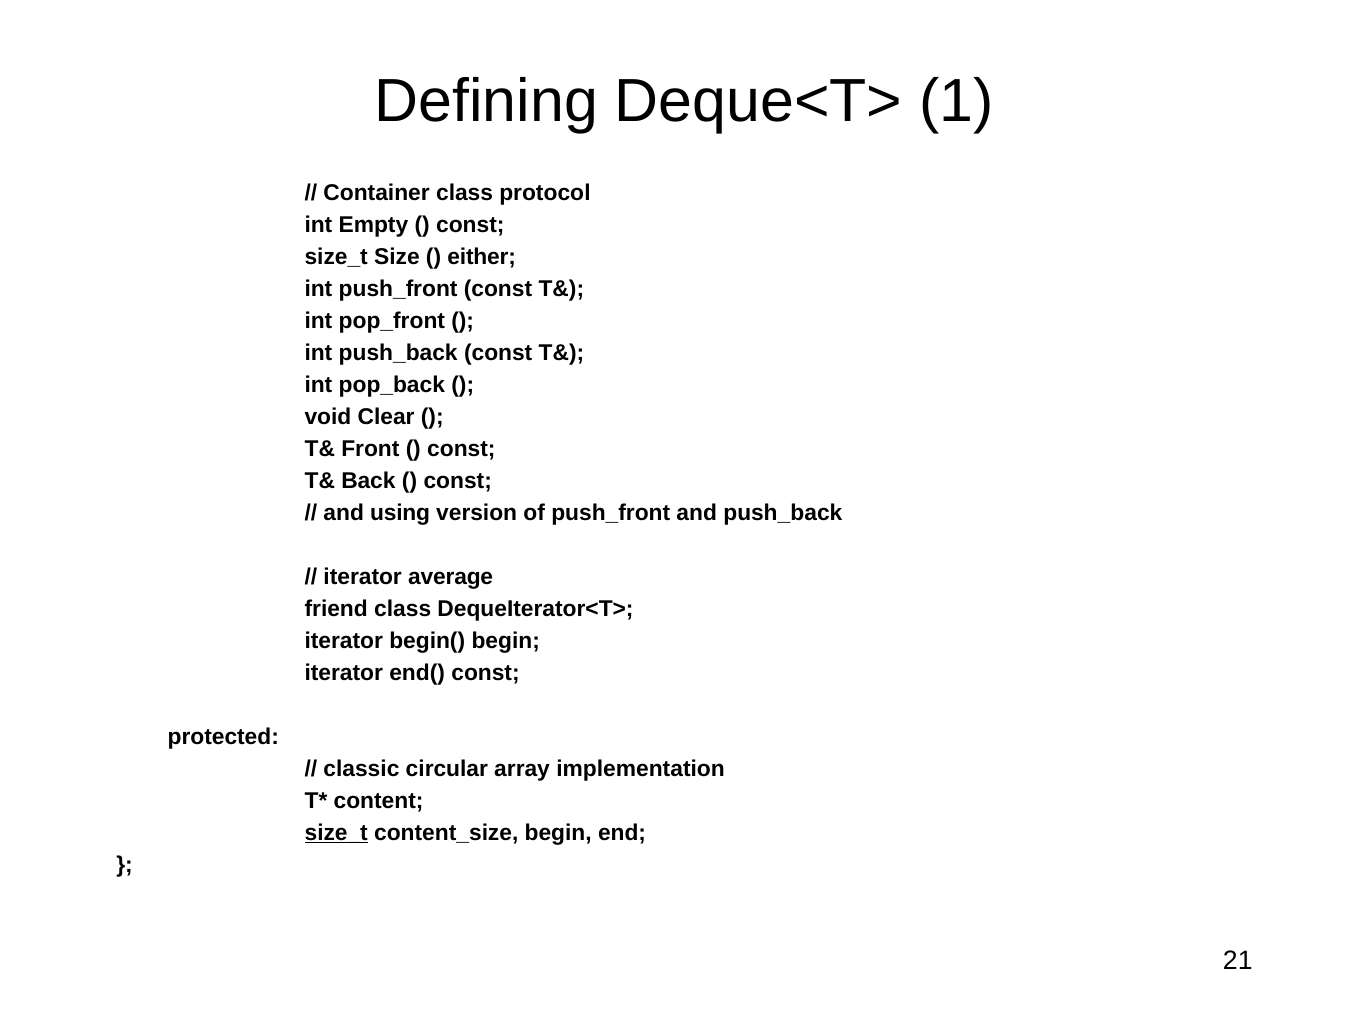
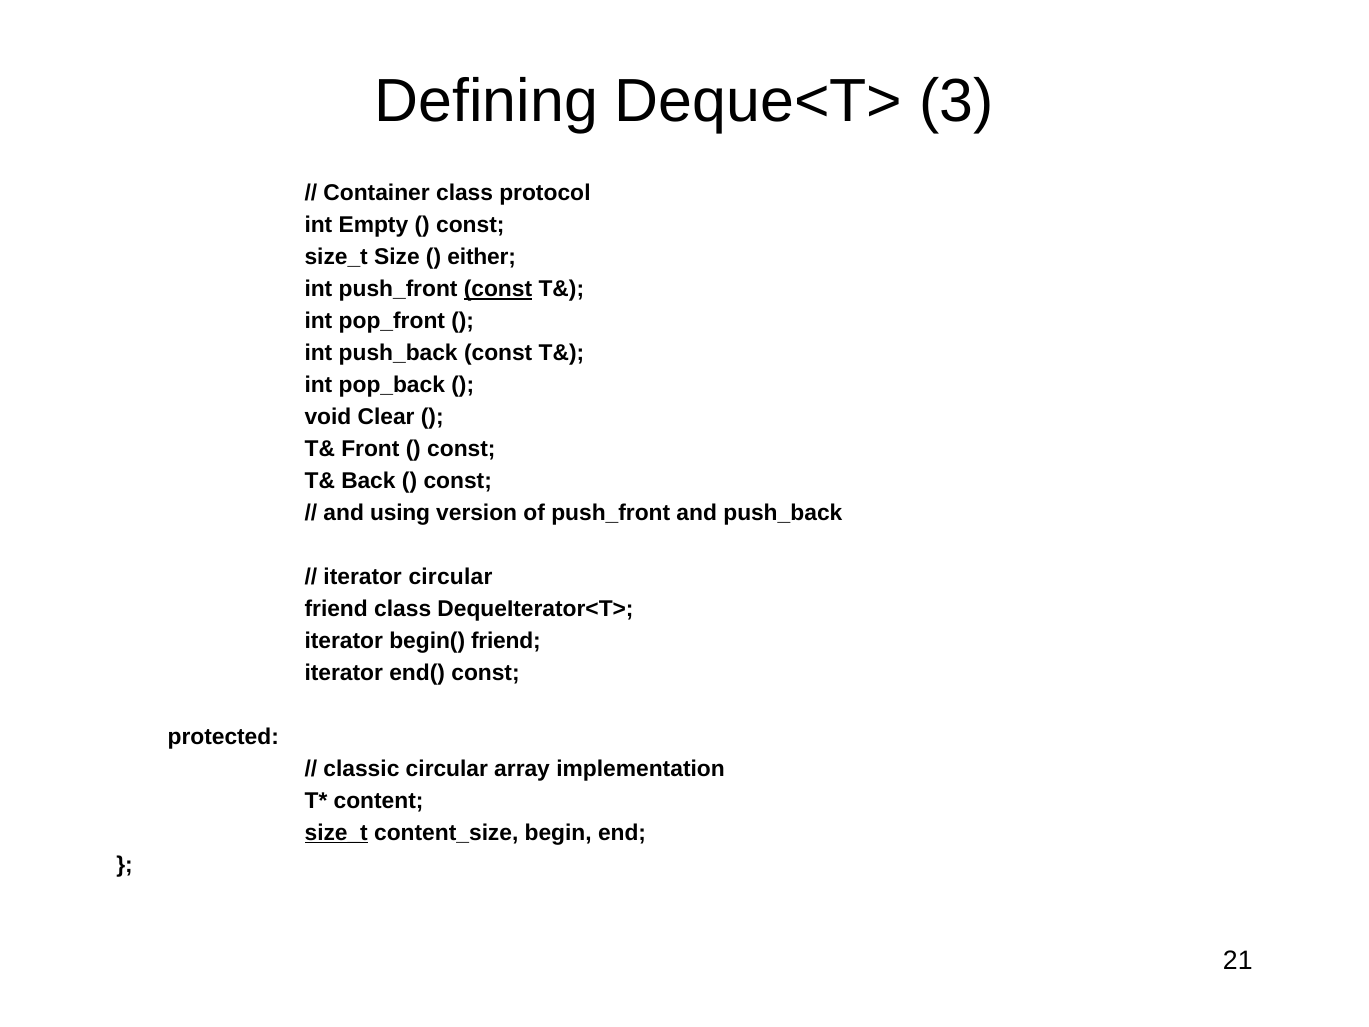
1: 1 -> 3 (956, 101)
const underline: none -> present (498, 289)
iterator average: average -> circular (450, 577)
begin( begin: begin -> friend (506, 641)
